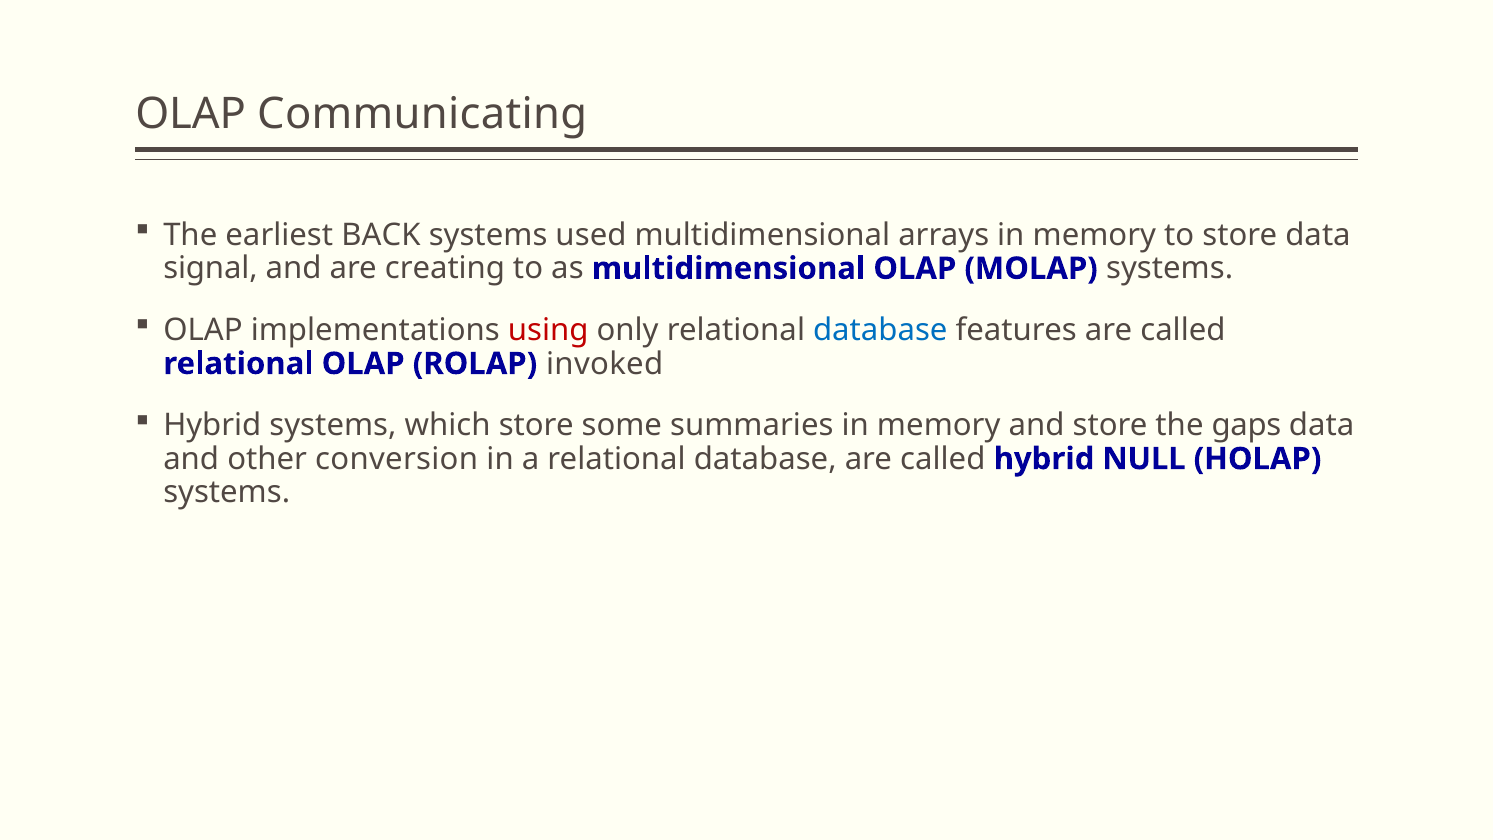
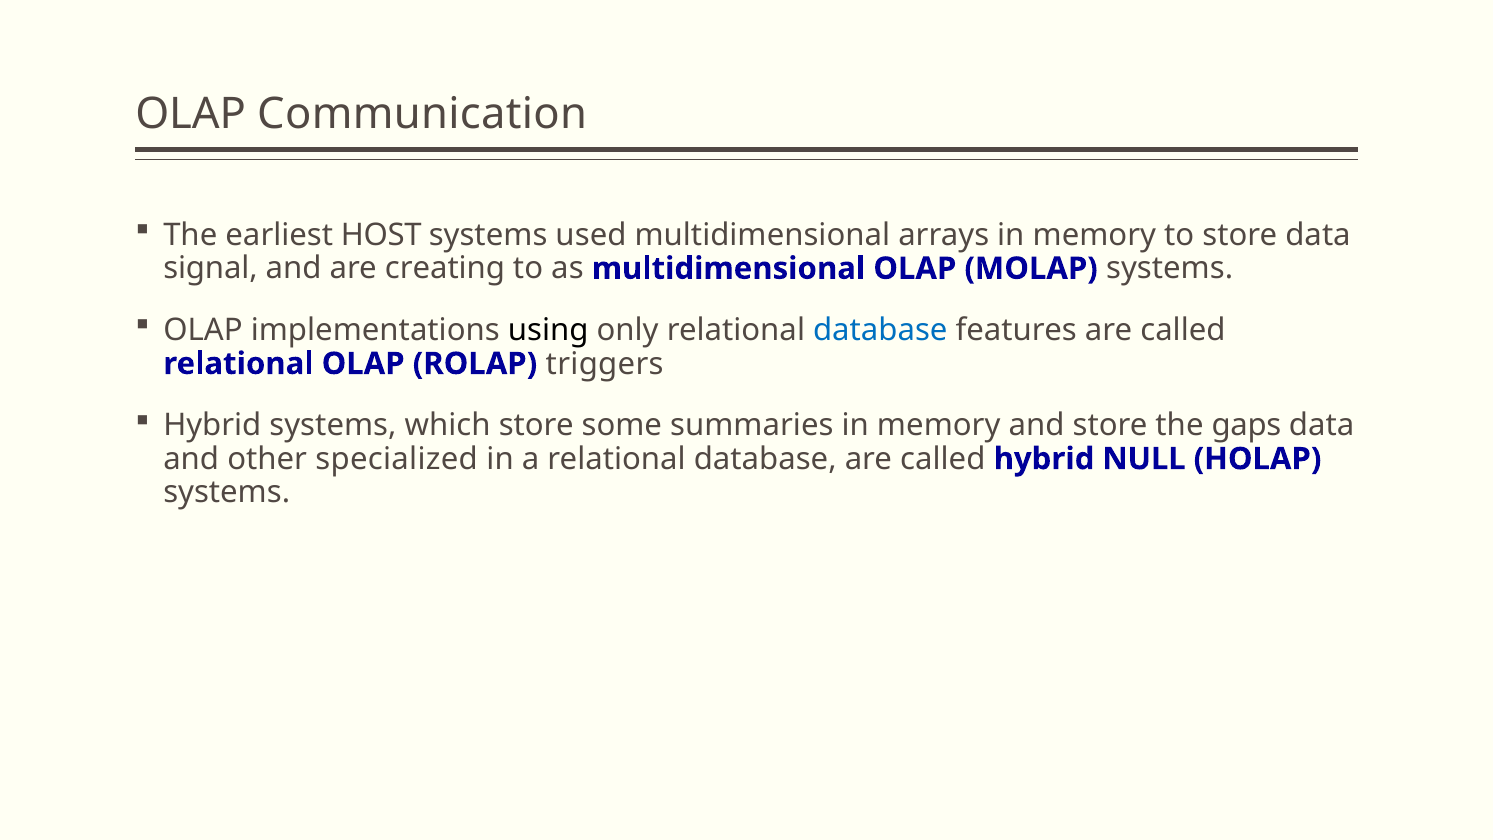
Communicating: Communicating -> Communication (422, 114)
BACK: BACK -> HOST (381, 235)
using colour: red -> black (548, 330)
invoked: invoked -> triggers (605, 364)
conversion: conversion -> specialized (397, 459)
